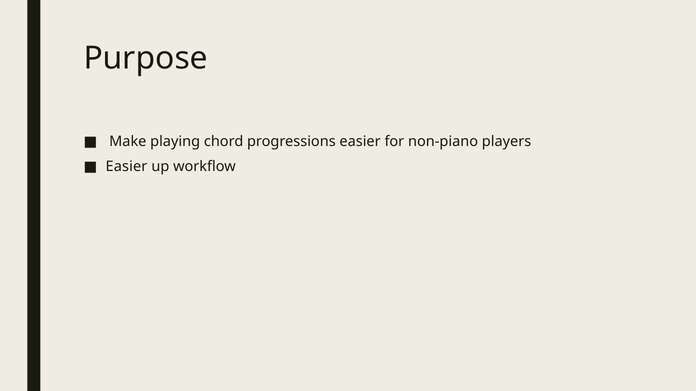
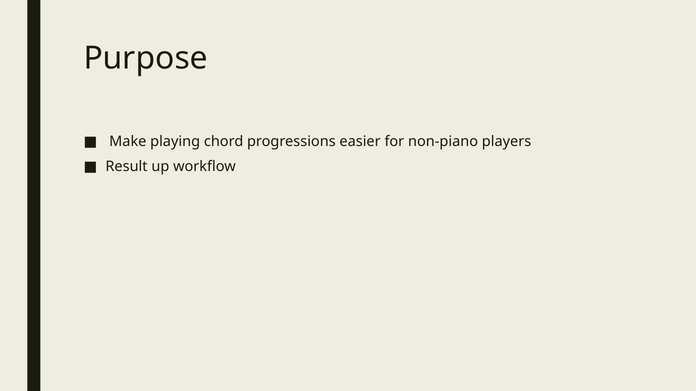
Easier: Easier -> Result (127, 166)
